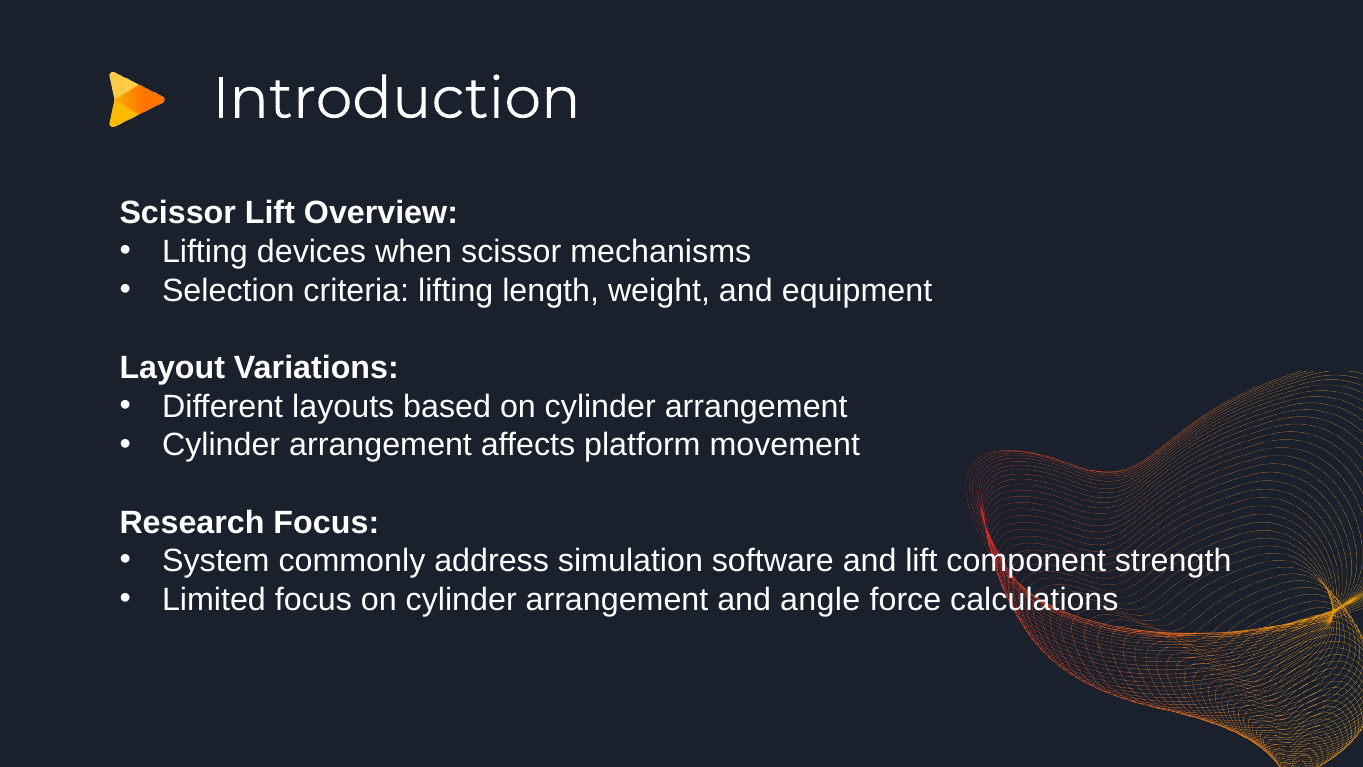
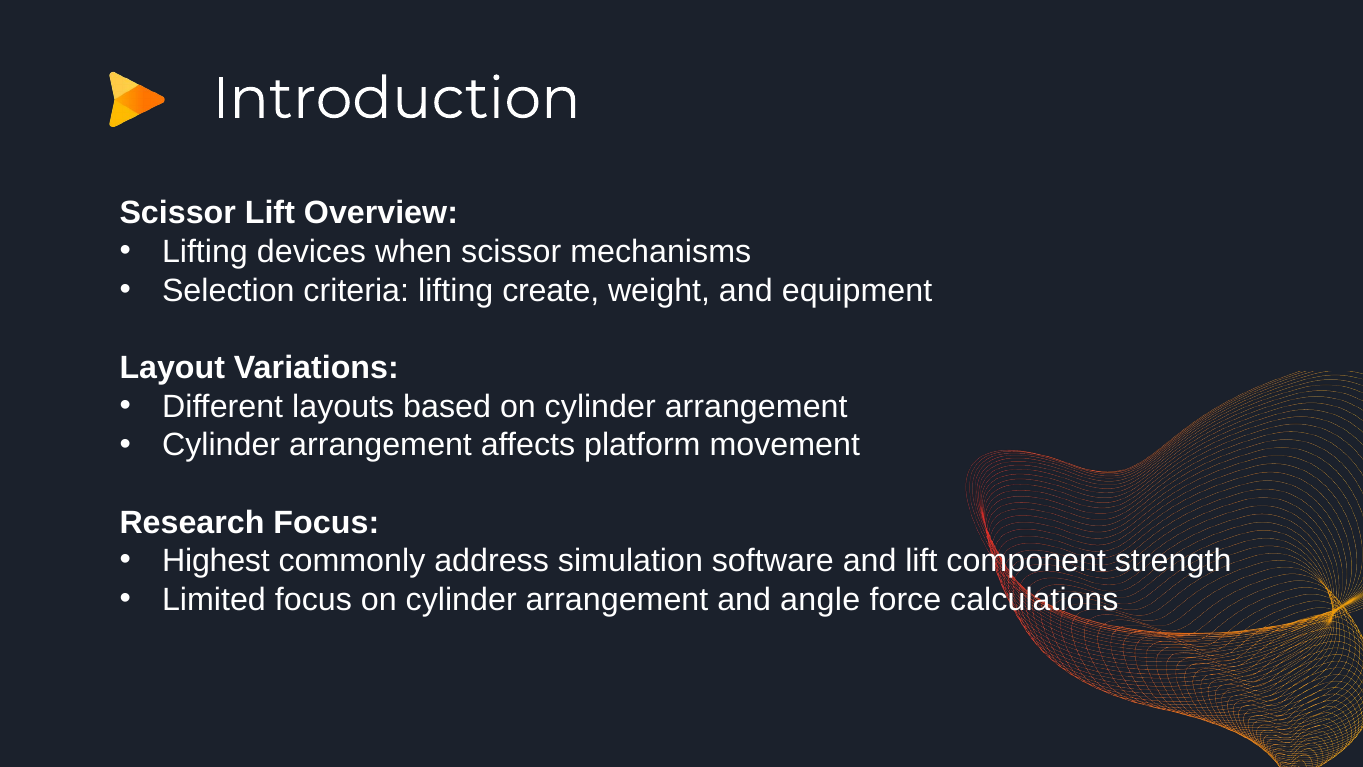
length: length -> create (551, 290)
System: System -> Highest (216, 561)
